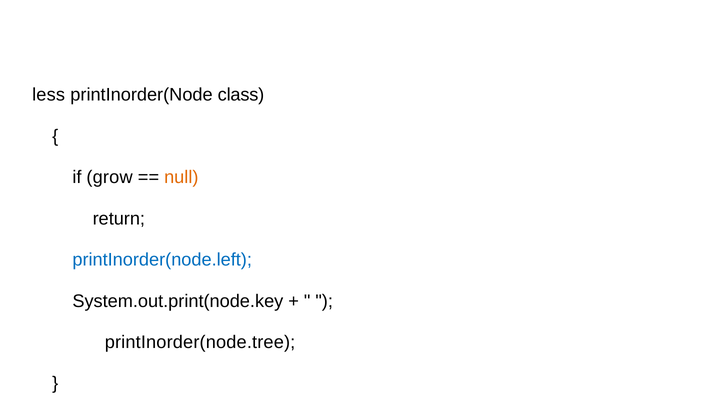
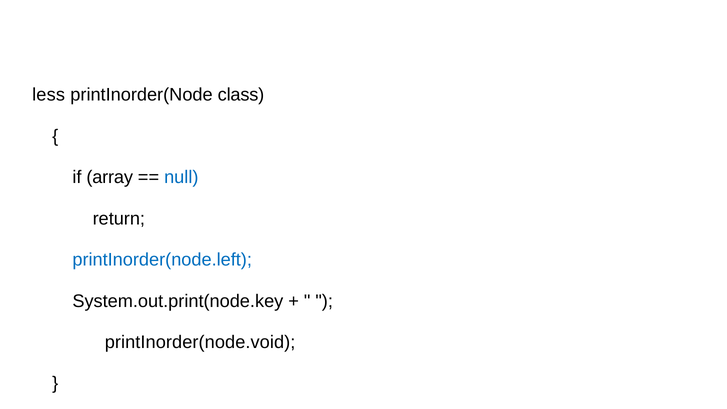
grow: grow -> array (110, 177)
null colour: orange -> blue (181, 177)
printInorder(node.tree: printInorder(node.tree -> printInorder(node.void (200, 342)
